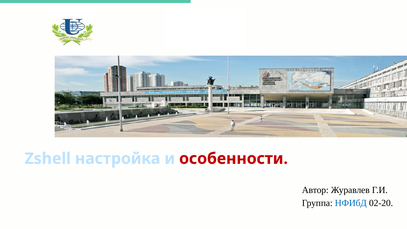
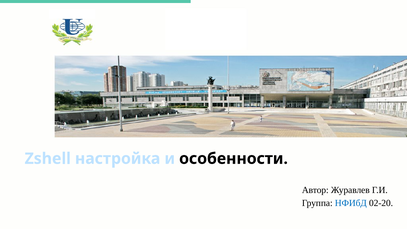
особенности colour: red -> black (234, 159)
